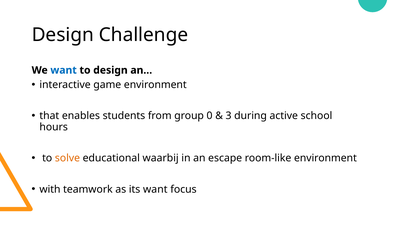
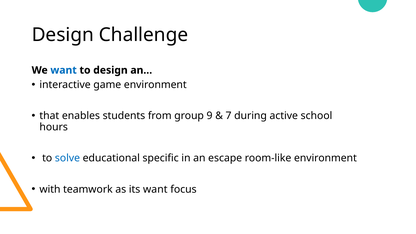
0: 0 -> 9 (210, 116)
3: 3 -> 7 (229, 116)
solve colour: orange -> blue (67, 158)
waarbij: waarbij -> specific (161, 158)
